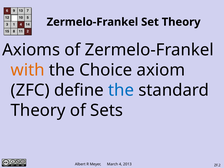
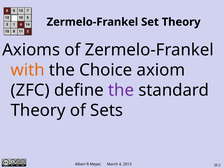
the colour: blue -> purple (121, 90)
